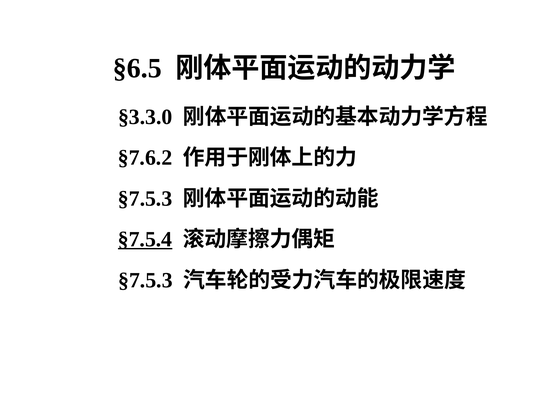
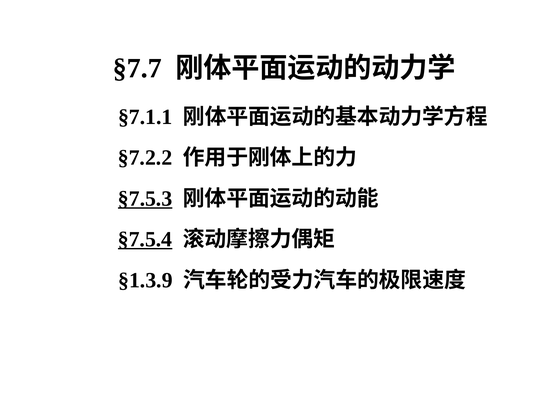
§6.5: §6.5 -> §7.7 (137, 68)
§3.3.0: §3.3.0 -> §7.1.1 (145, 117)
§7.6.2: §7.6.2 -> §7.2.2 (145, 158)
§7.5.3 underline: none -> present (145, 199)
§7.5.3: §7.5.3 -> §1.3.9 (145, 280)
